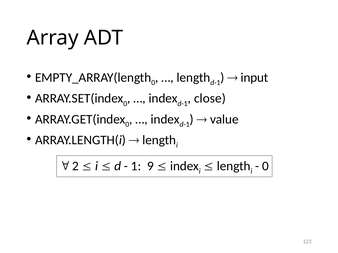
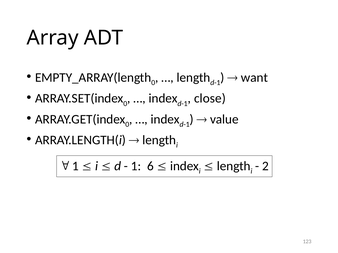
input: input -> want (254, 78)
2: 2 -> 1 (75, 166)
9: 9 -> 6 (150, 166)
0: 0 -> 2 (266, 166)
